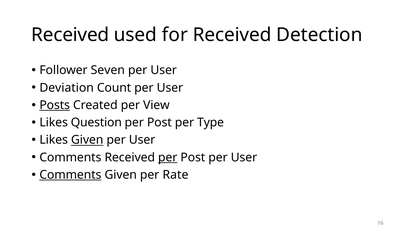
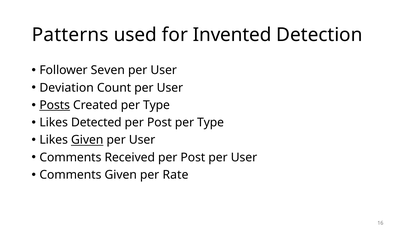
Received: Received -> Patterns (70, 35)
for Received: Received -> Invented (232, 35)
Created per View: View -> Type (156, 105)
Question: Question -> Detected (96, 122)
per underline: present -> none (168, 157)
Comments underline: present -> none (70, 174)
